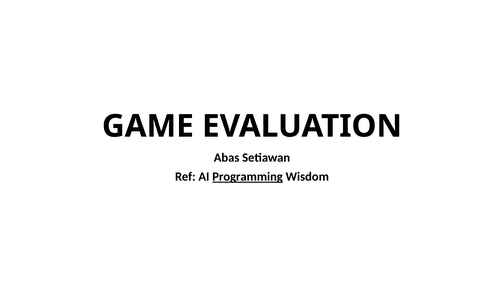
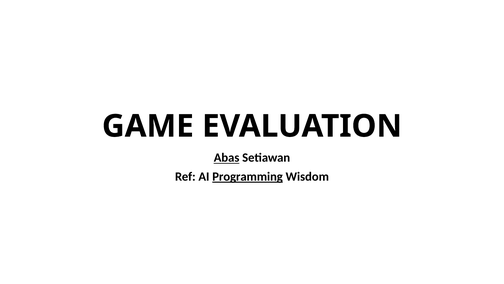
Abas underline: none -> present (227, 158)
